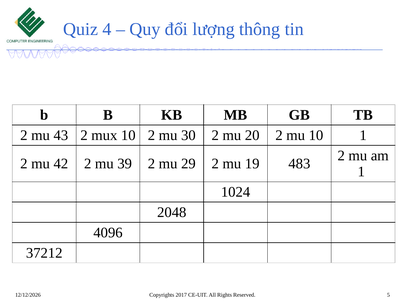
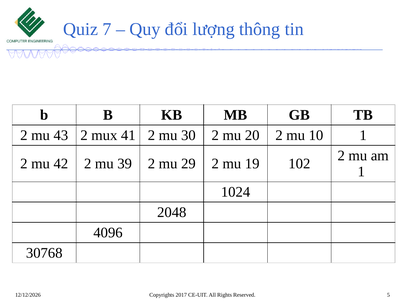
4: 4 -> 7 (107, 29)
mux 10: 10 -> 41 (128, 135)
483: 483 -> 102 (299, 163)
37212: 37212 -> 30768 (44, 253)
